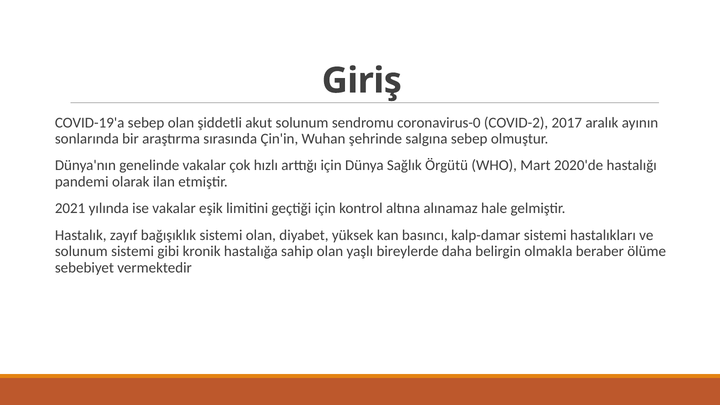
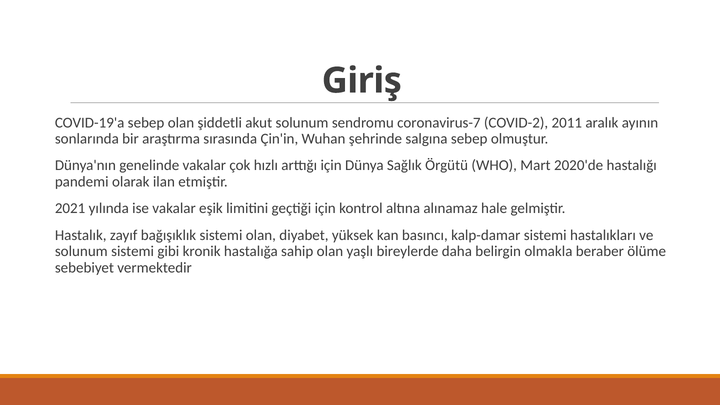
coronavirus-0: coronavirus-0 -> coronavirus-7 (439, 123)
2017: 2017 -> 2011 (567, 123)
